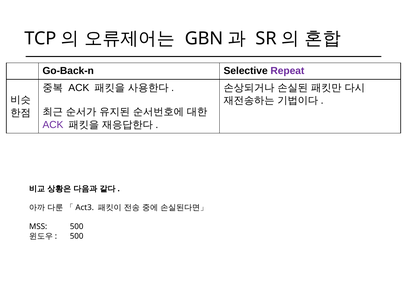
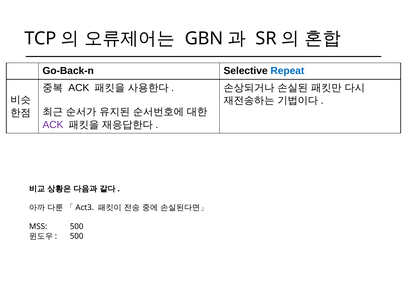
Repeat colour: purple -> blue (287, 71)
